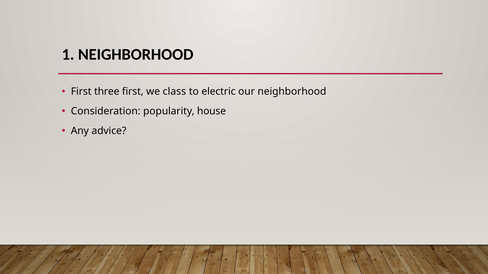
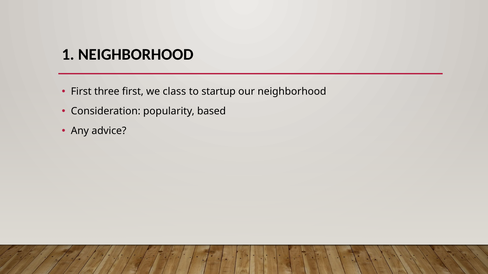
electric: electric -> startup (219, 92)
house: house -> based (211, 111)
